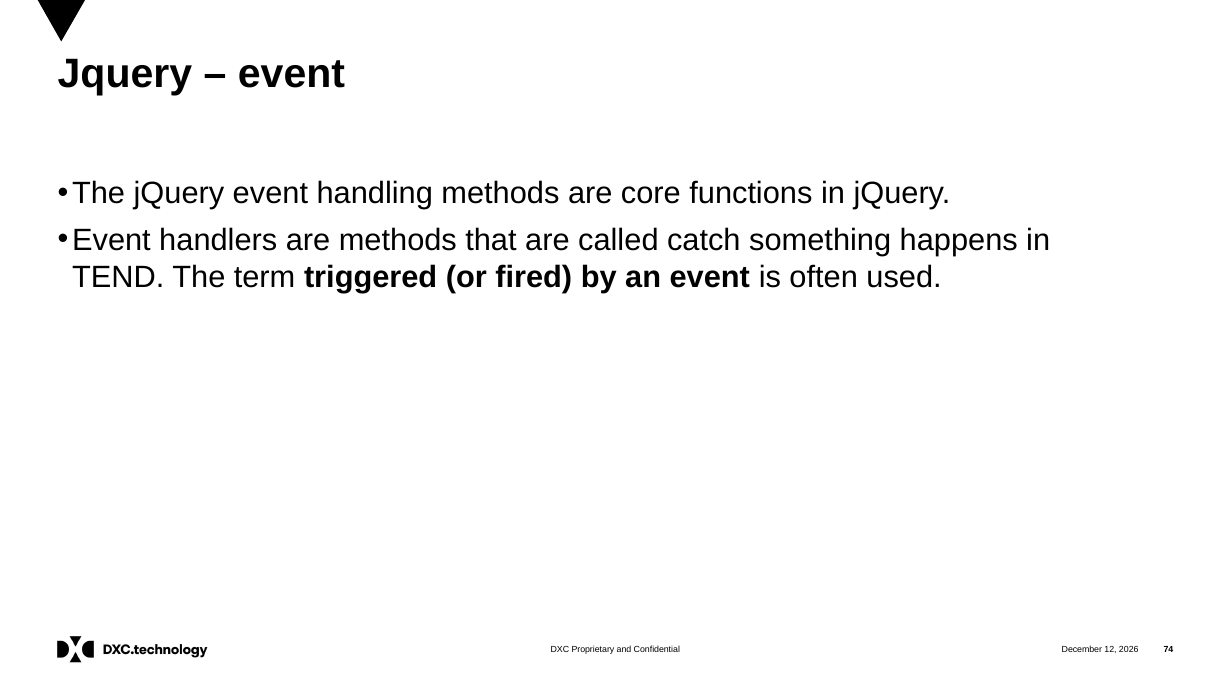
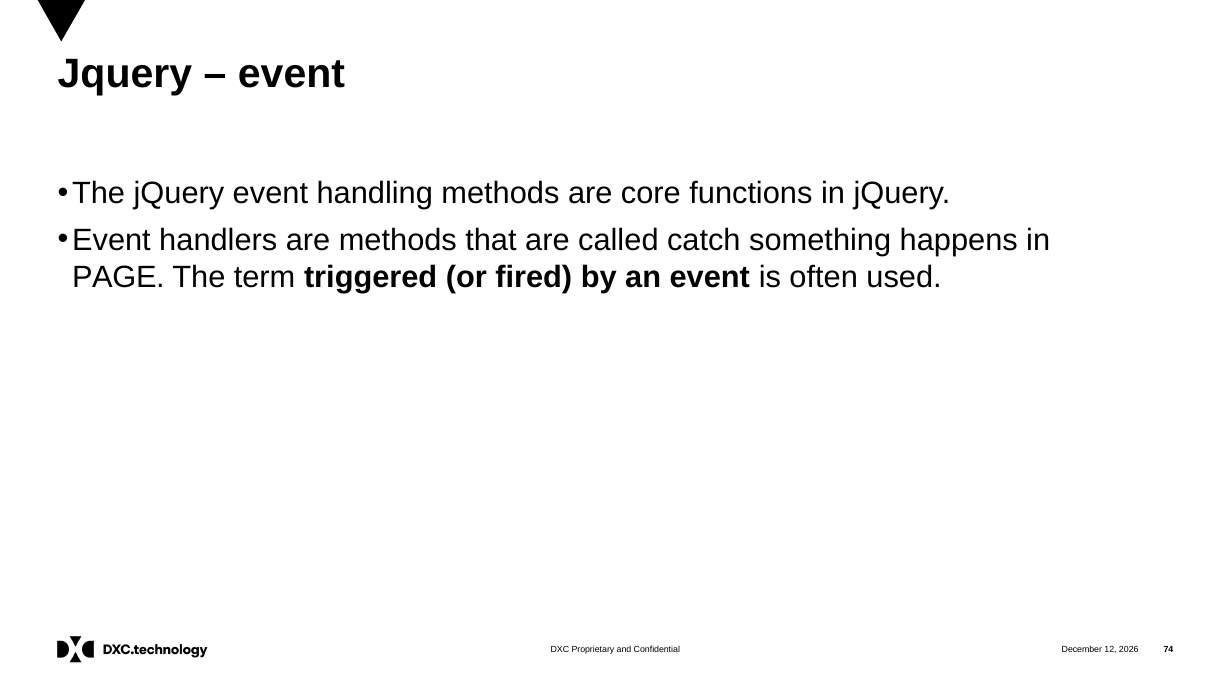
TEND: TEND -> PAGE (118, 277)
